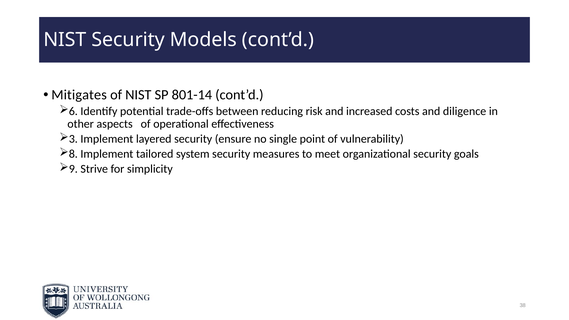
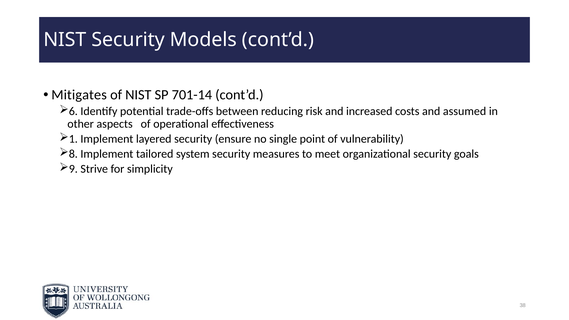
801-14: 801-14 -> 701-14 (192, 95)
diligence: diligence -> assumed (465, 111)
3: 3 -> 1 (73, 139)
